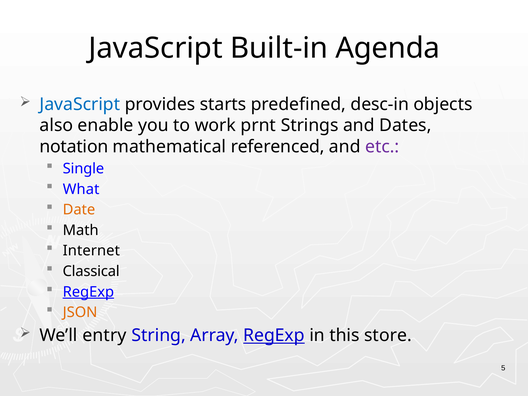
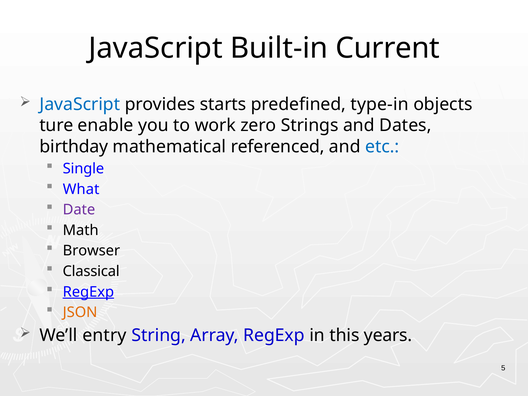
Agenda: Agenda -> Current (388, 48)
desc-in: desc-in -> type-in (380, 104)
also: also -> ture (56, 125)
prnt: prnt -> zero (258, 125)
notation: notation -> birthday (74, 147)
etc colour: purple -> blue (382, 147)
Date colour: orange -> purple (79, 210)
Internet: Internet -> Browser (91, 251)
RegExp underline: present -> none (274, 335)
store: store -> years (388, 335)
